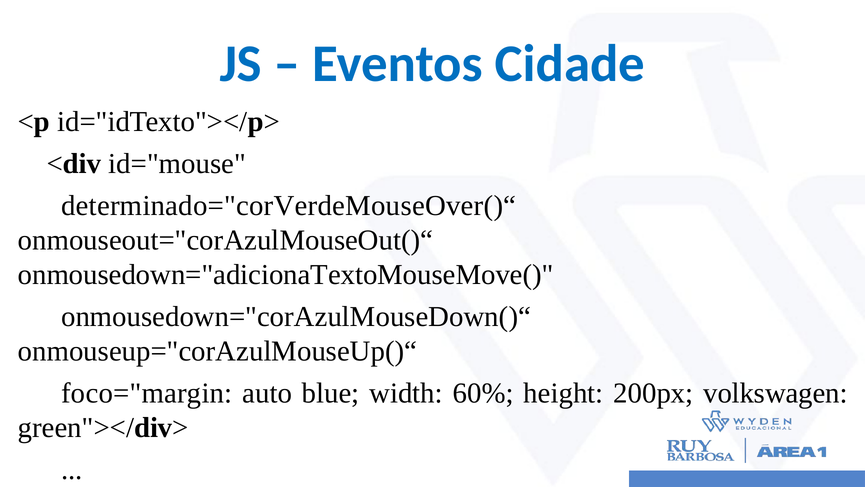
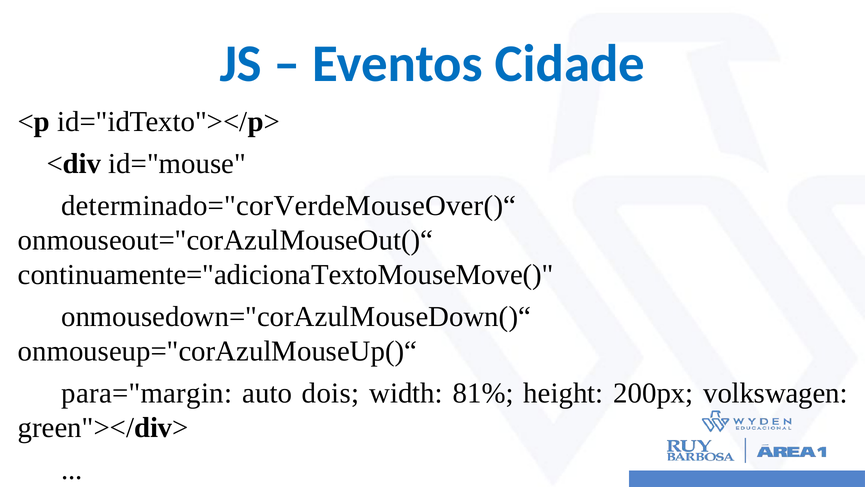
onmousedown="adicionaTextoMouseMove(: onmousedown="adicionaTextoMouseMove( -> continuamente="adicionaTextoMouseMove( (286, 275)
foco="margin: foco="margin -> para="margin (147, 393)
blue: blue -> dois (330, 393)
60%: 60% -> 81% (483, 393)
